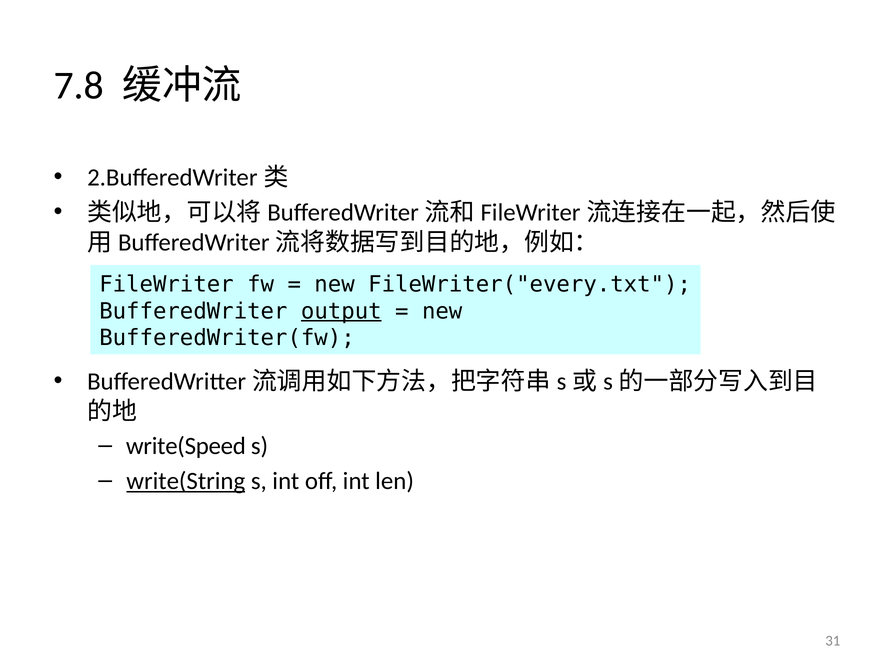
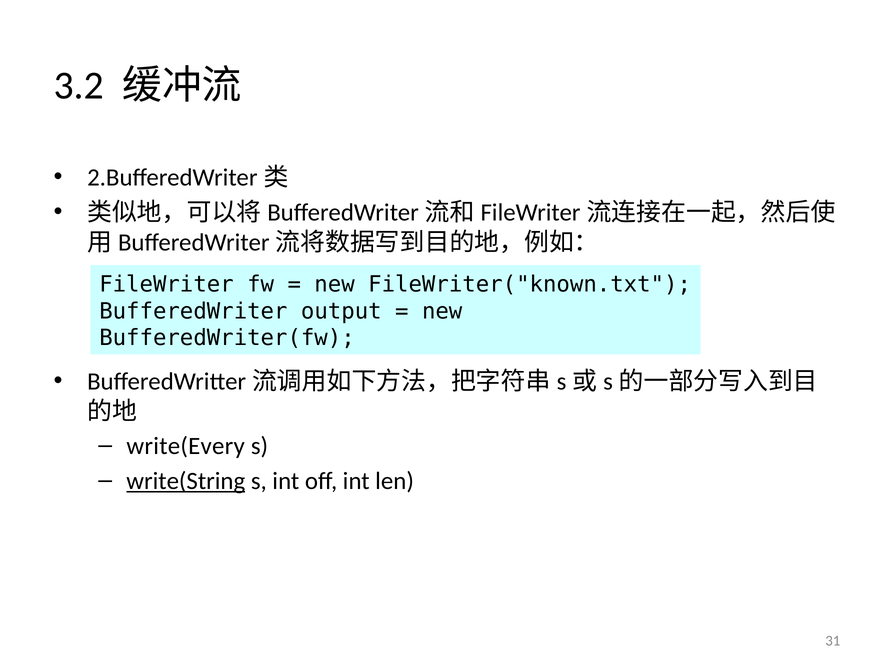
7.8: 7.8 -> 3.2 (79, 86)
FileWriter("every.txt: FileWriter("every.txt -> FileWriter("known.txt (530, 284)
output underline: present -> none (341, 311)
write(Speed: write(Speed -> write(Every (186, 446)
